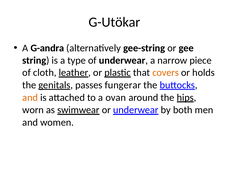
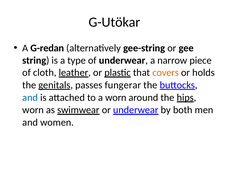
G-andra: G-andra -> G-redan (47, 48)
and colour: orange -> blue (30, 97)
a ovan: ovan -> worn (116, 97)
